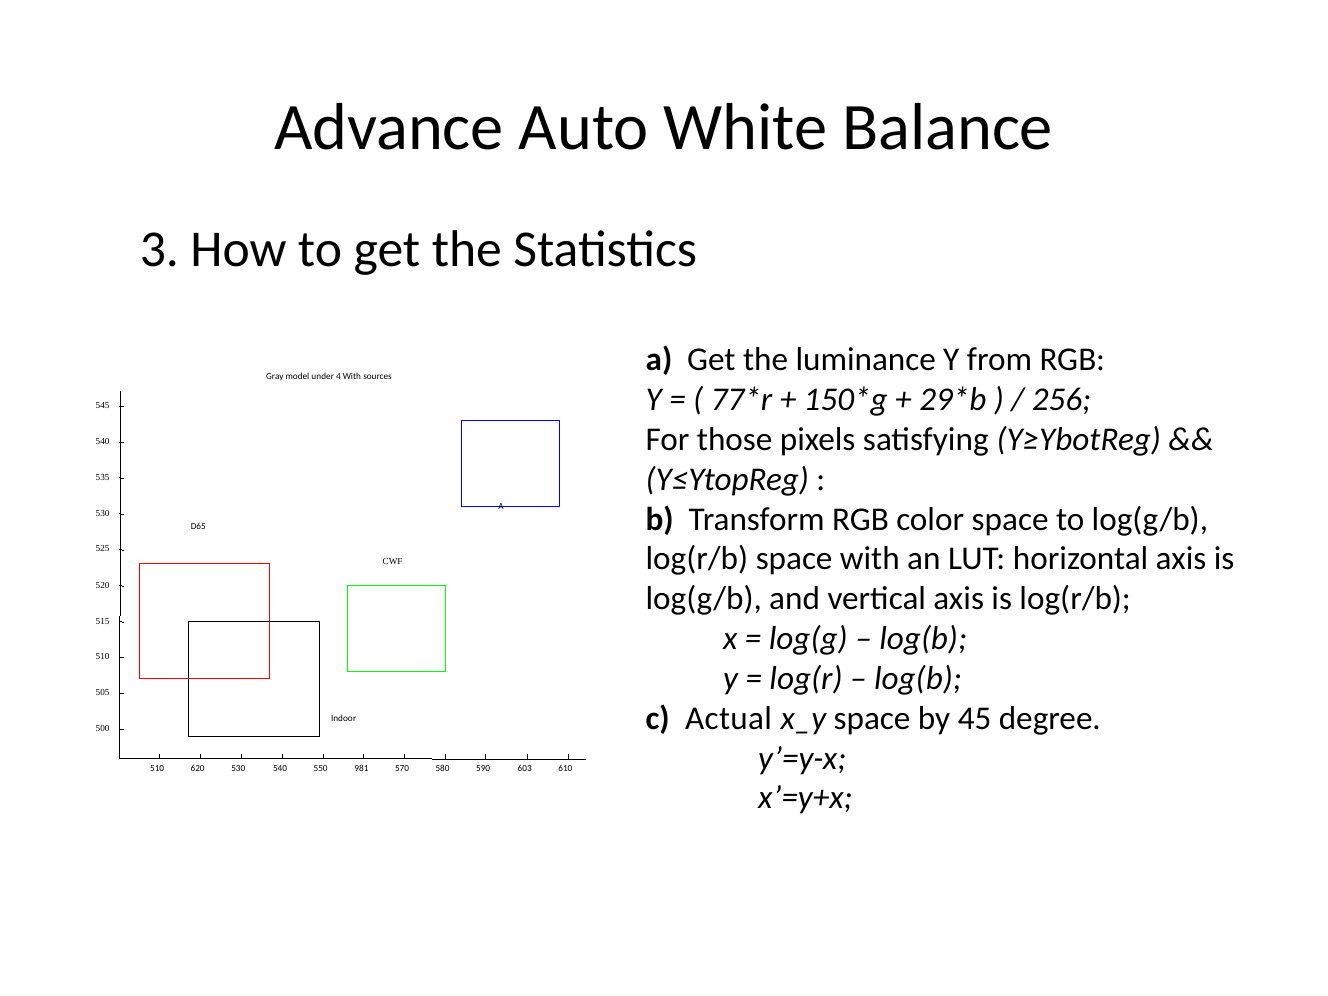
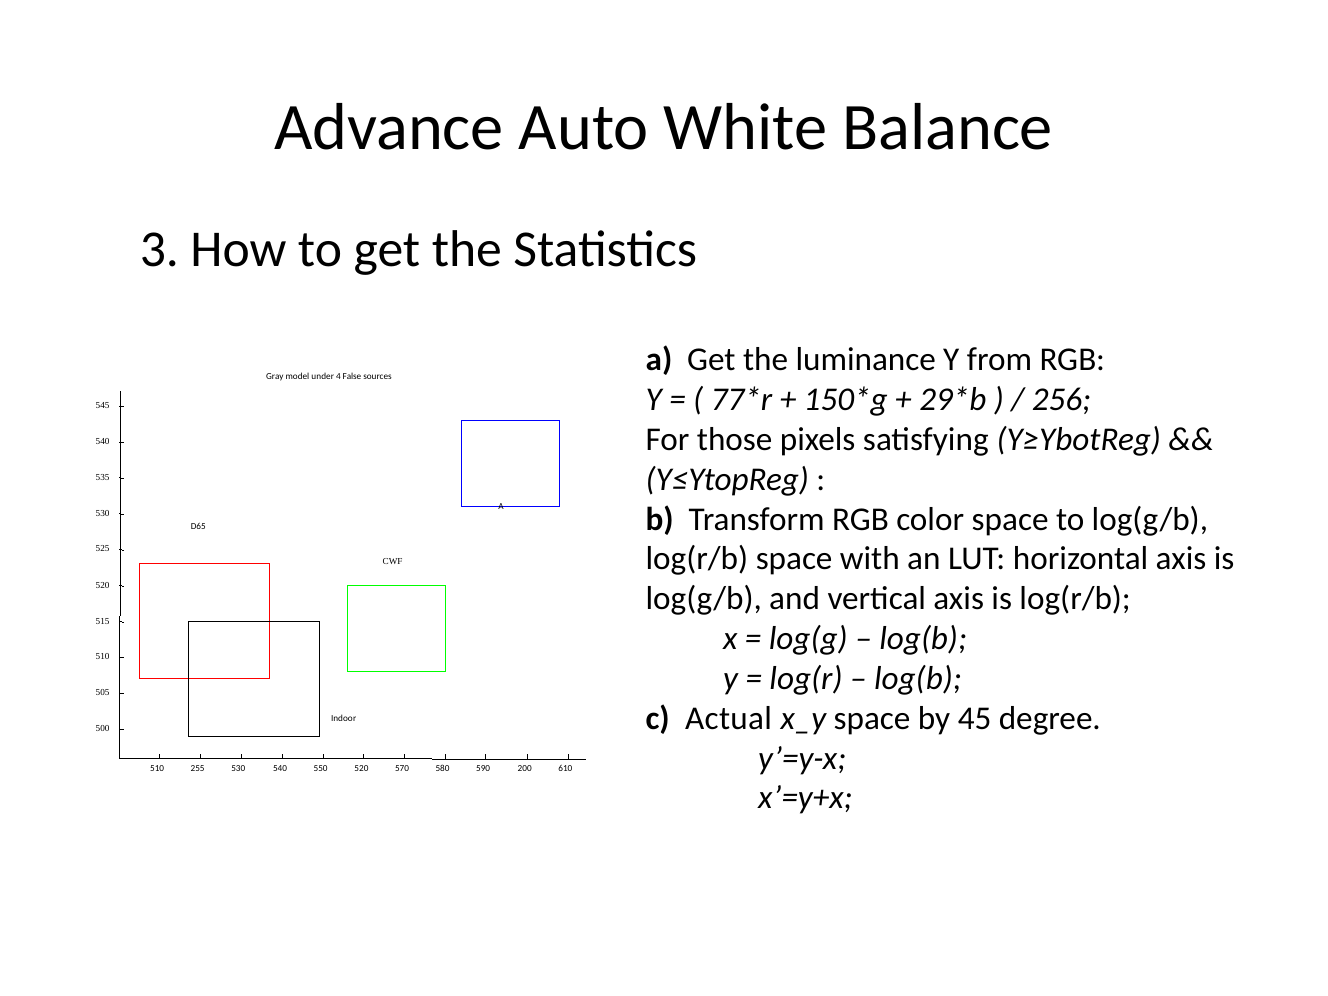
4 With: With -> False (352, 377)
620: 620 -> 255 (198, 768)
550 981: 981 -> 520 (361, 768)
603: 603 -> 200 (525, 768)
